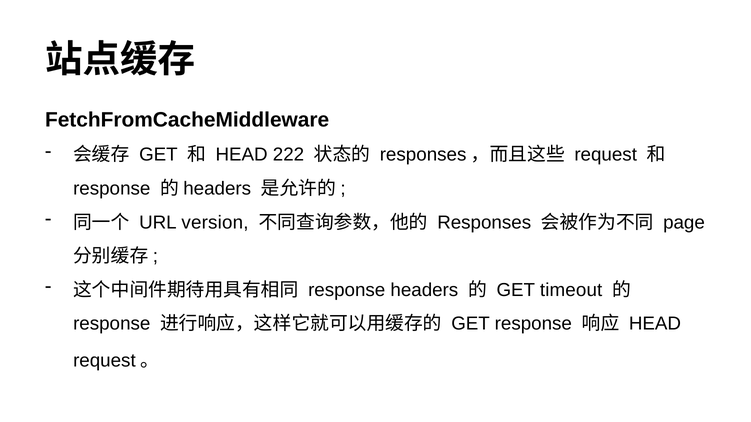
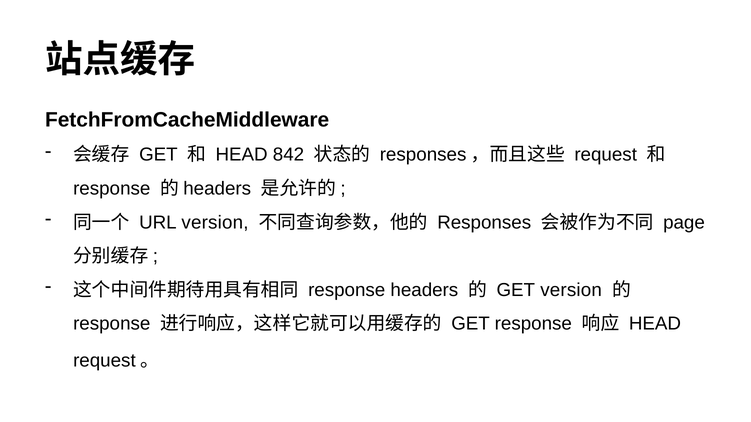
222: 222 -> 842 (288, 155)
GET timeout: timeout -> version (571, 290)
